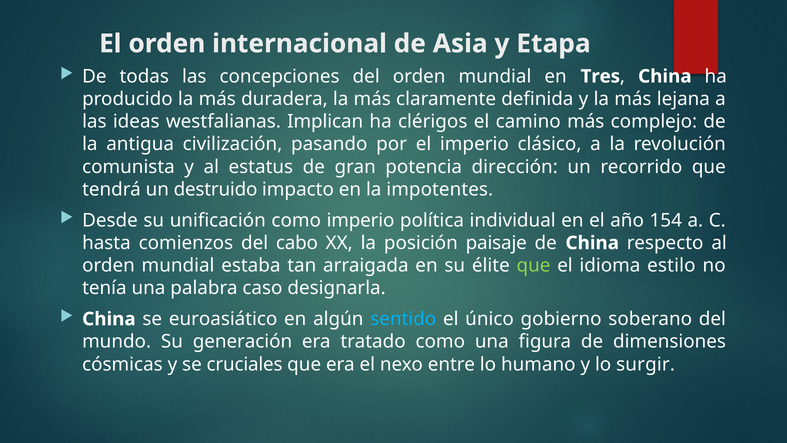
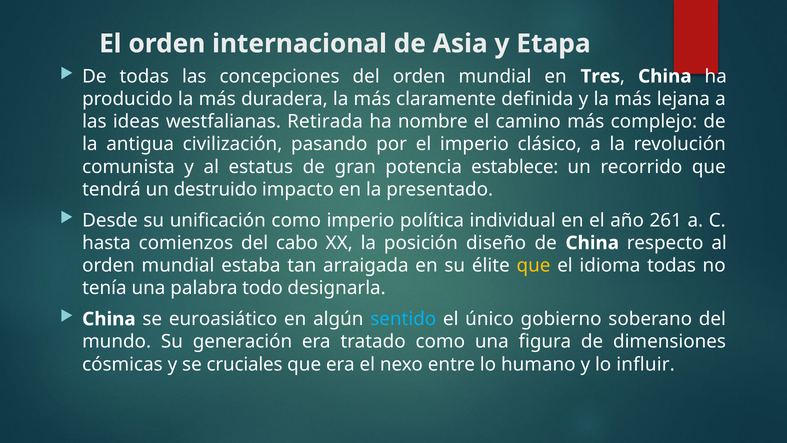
Implican: Implican -> Retirada (325, 122)
clérigos: clérigos -> nombre (433, 122)
dirección: dirección -> establece (515, 167)
impotentes: impotentes -> presentado (440, 189)
154: 154 -> 261 (666, 220)
paisaje: paisaje -> diseño (496, 243)
que colour: light green -> yellow (534, 265)
idioma estilo: estilo -> todas (672, 265)
caso: caso -> todo (263, 288)
surgir: surgir -> influir (646, 364)
